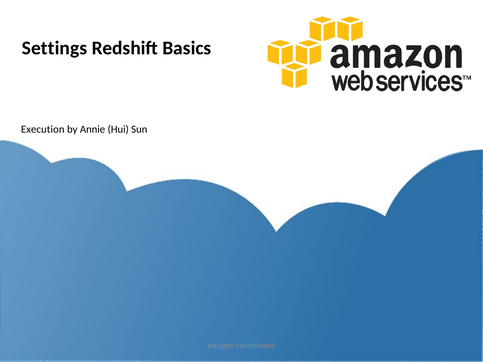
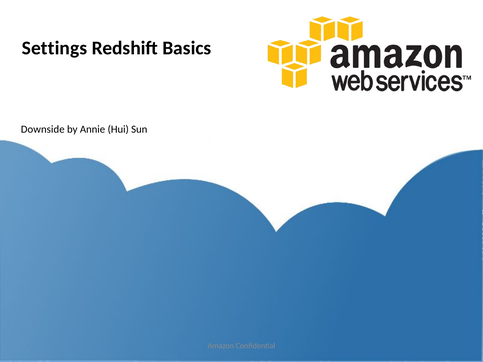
Execution: Execution -> Downside (43, 129)
